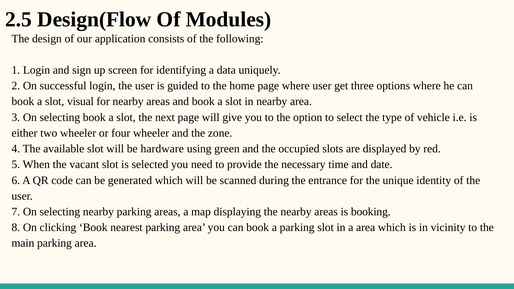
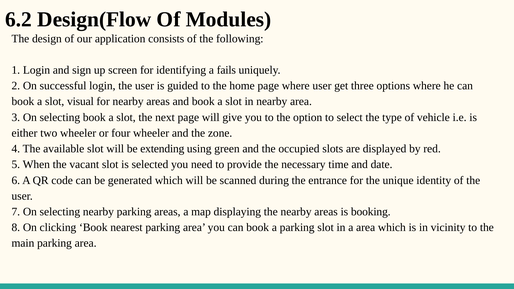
2.5: 2.5 -> 6.2 (19, 19)
data: data -> fails (226, 70)
hardware: hardware -> extending (162, 149)
